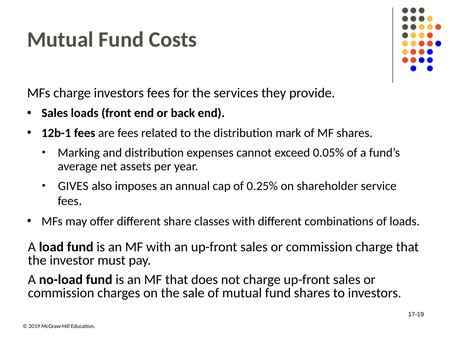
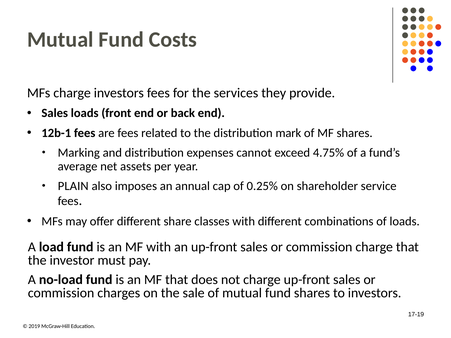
0.05%: 0.05% -> 4.75% (329, 153)
GIVES: GIVES -> PLAIN (73, 186)
